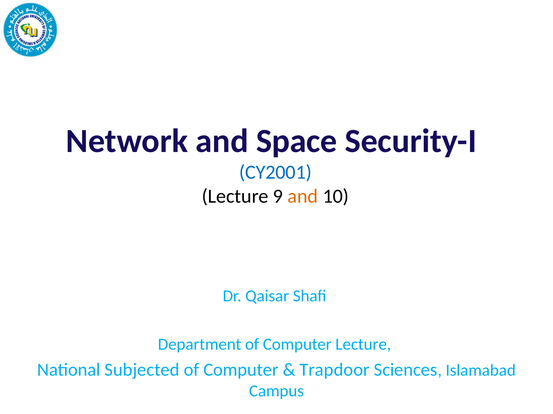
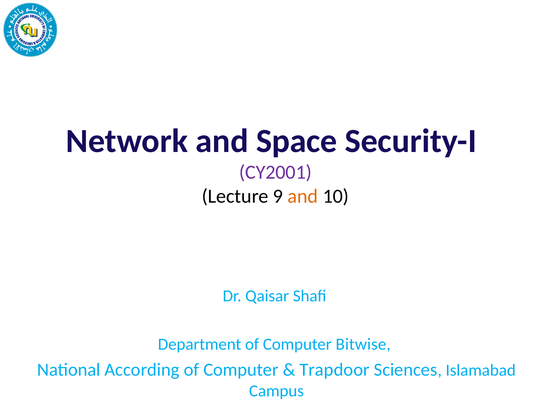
CY2001 colour: blue -> purple (275, 173)
Computer Lecture: Lecture -> Bitwise (363, 345)
Subjected: Subjected -> According (142, 371)
